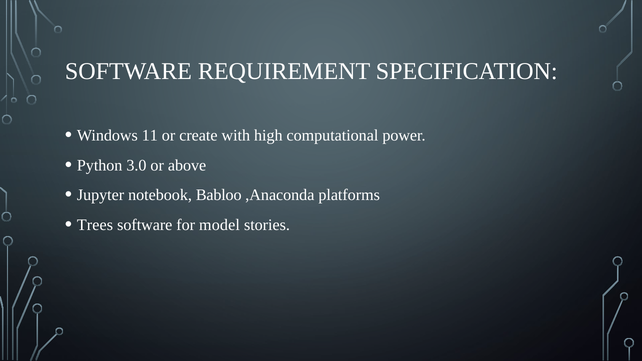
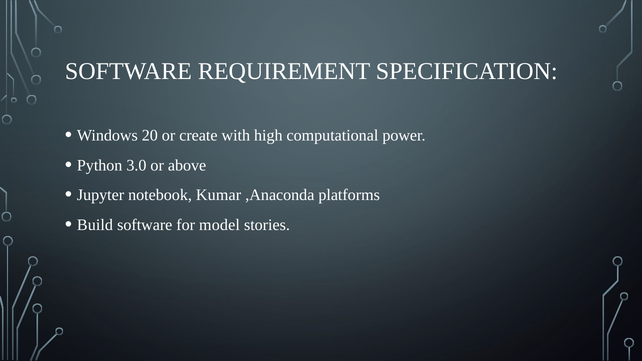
11: 11 -> 20 (150, 135)
Babloo: Babloo -> Kumar (219, 195)
Trees: Trees -> Build (95, 225)
